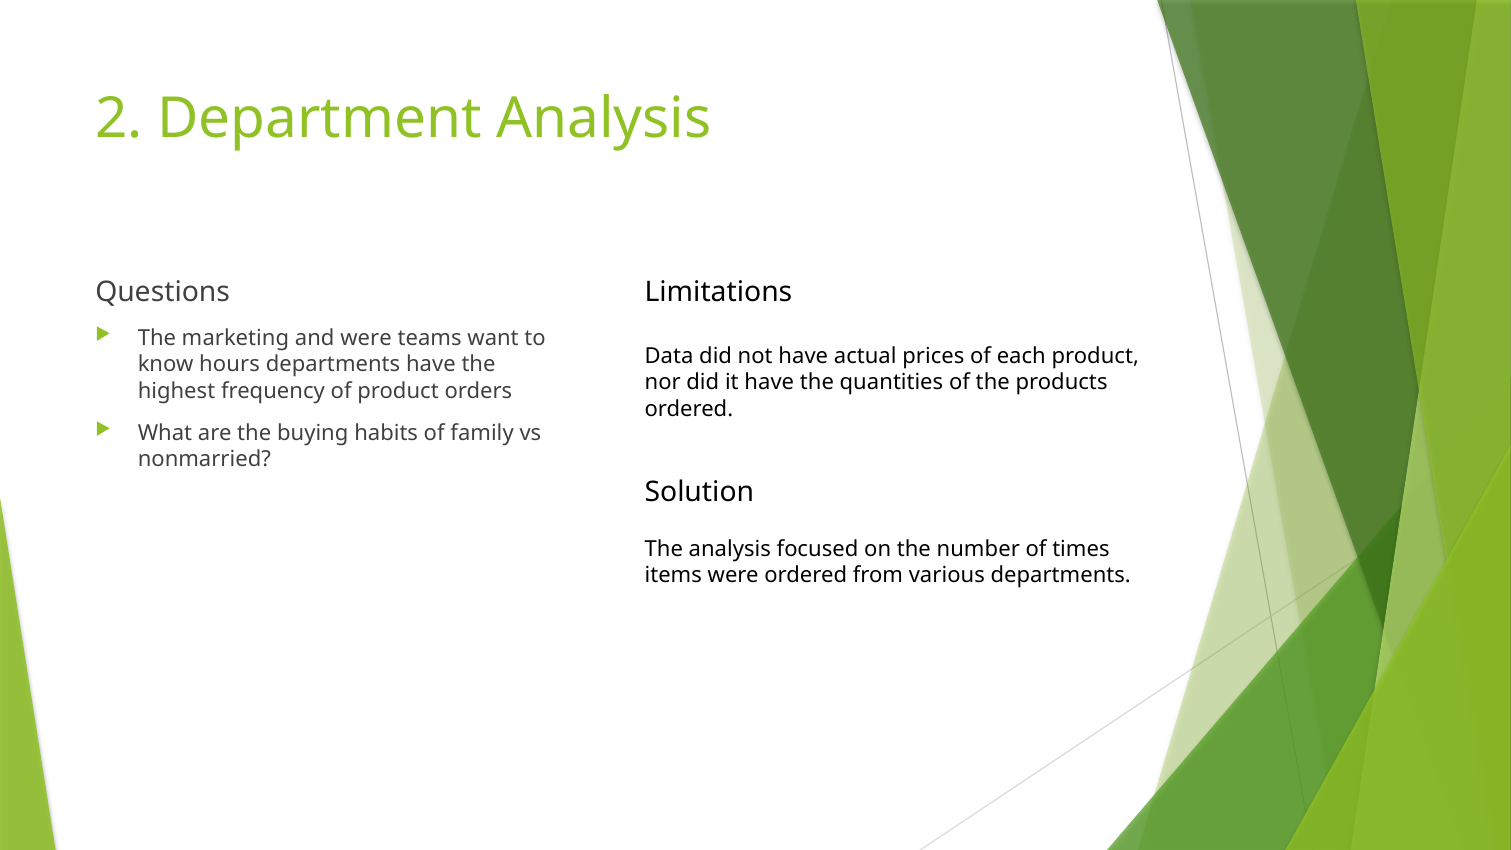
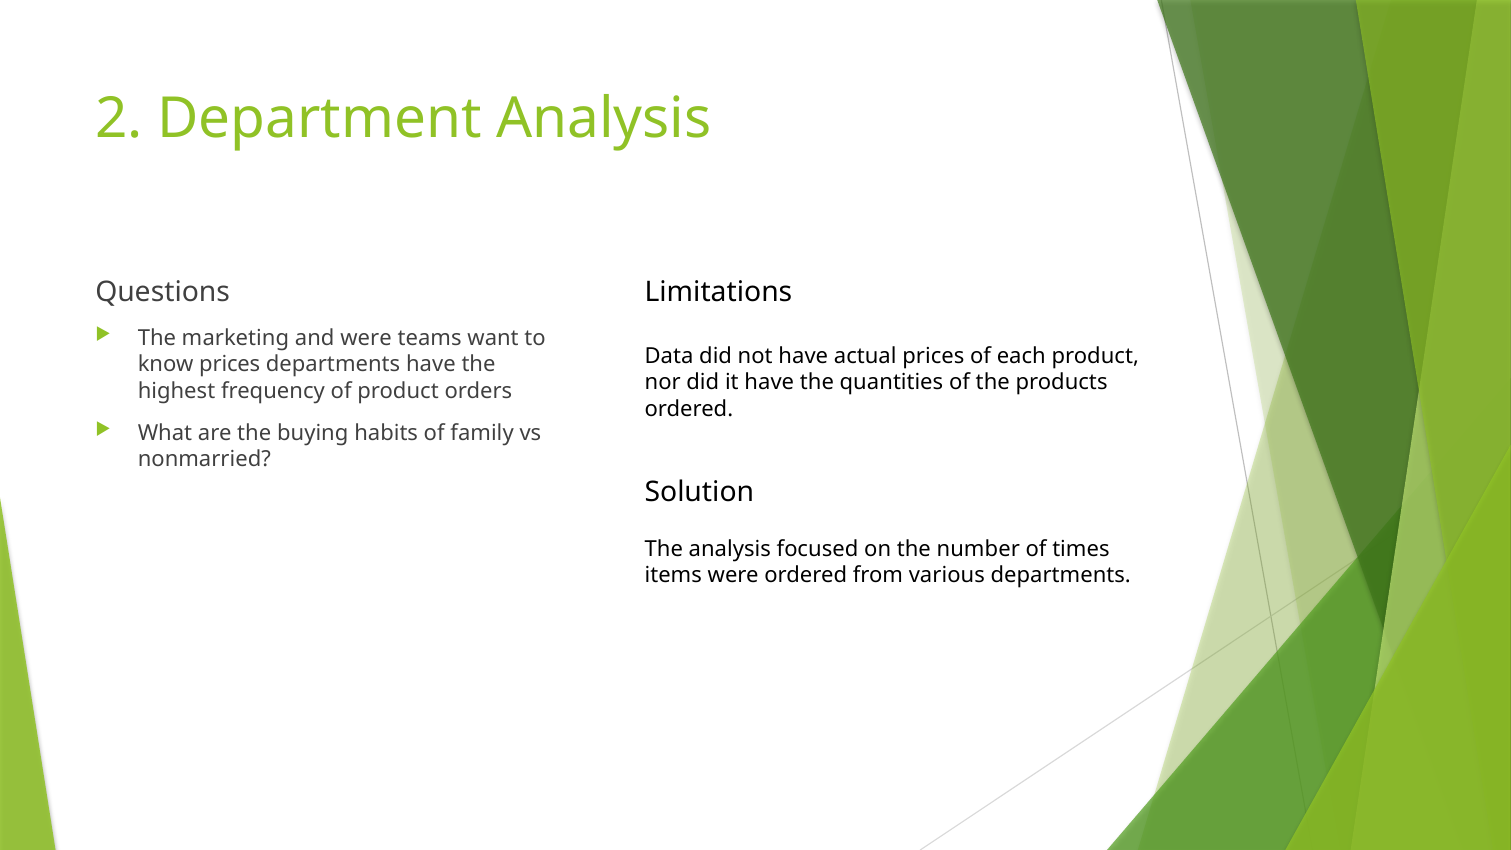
know hours: hours -> prices (230, 364)
